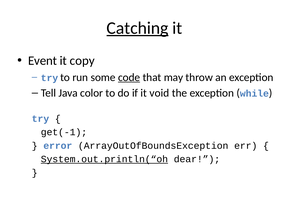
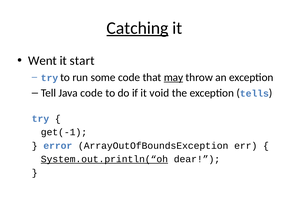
Event: Event -> Went (42, 61)
copy: copy -> start (82, 61)
code underline: present -> none (129, 77)
may underline: none -> present (173, 77)
Java color: color -> code (92, 93)
while: while -> tells (254, 93)
